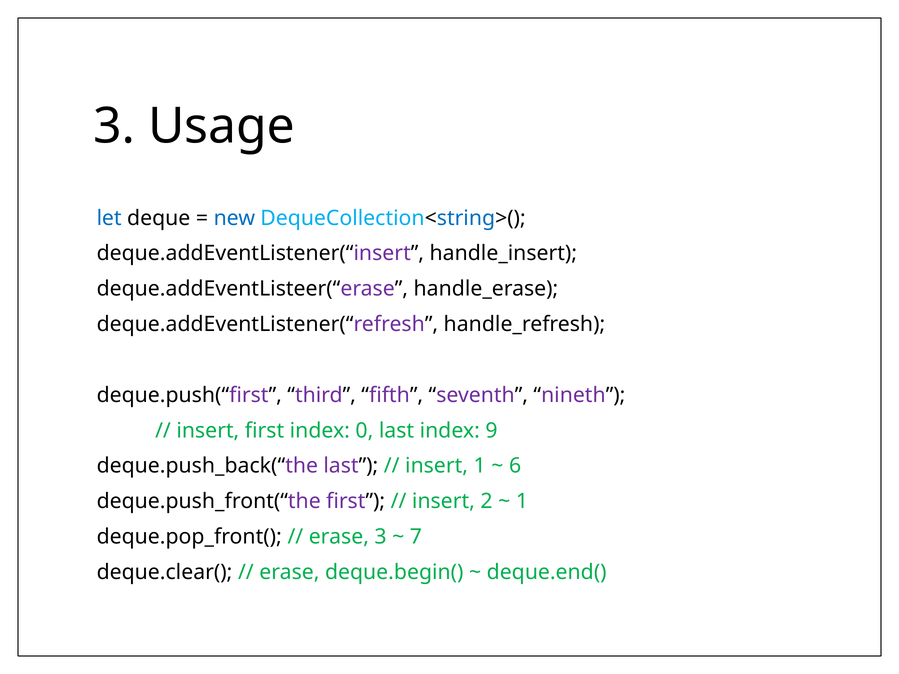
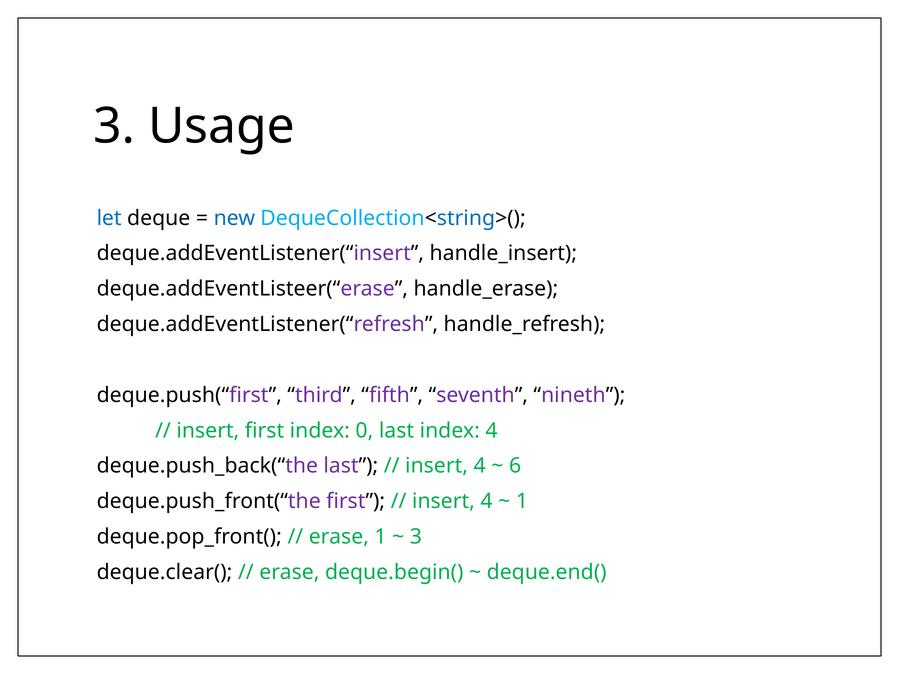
index 9: 9 -> 4 (492, 431)
1: 1 -> 4 (480, 466)
2: 2 -> 4 (486, 502)
erase 3: 3 -> 1 (381, 537)
7: 7 -> 3 (416, 537)
